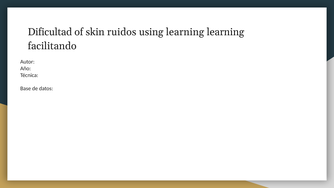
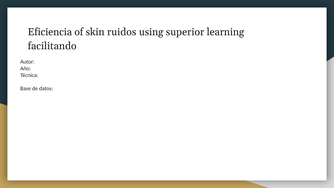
Dificultad: Dificultad -> Eficiencia (50, 32)
using learning: learning -> superior (185, 32)
